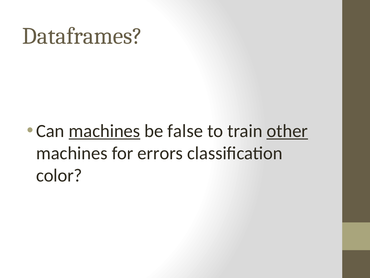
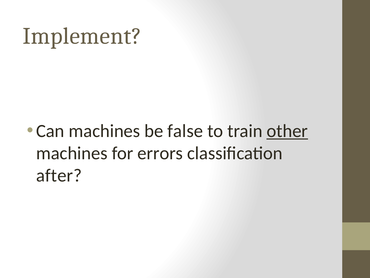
Dataframes: Dataframes -> Implement (82, 36)
machines underline: present -> none (104, 131)
color: color -> after (59, 175)
